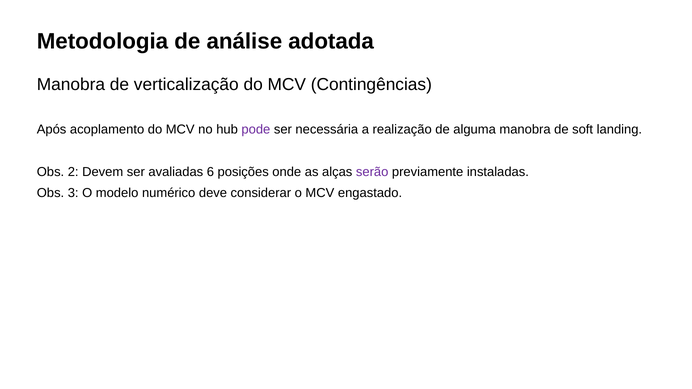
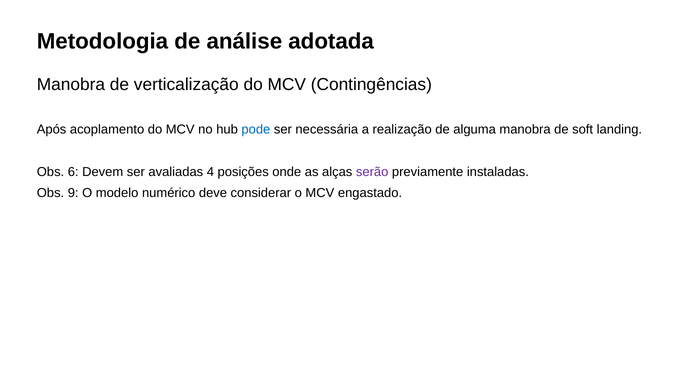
pode colour: purple -> blue (256, 130)
2: 2 -> 6 (73, 172)
6: 6 -> 4 (210, 172)
3: 3 -> 9 (73, 193)
